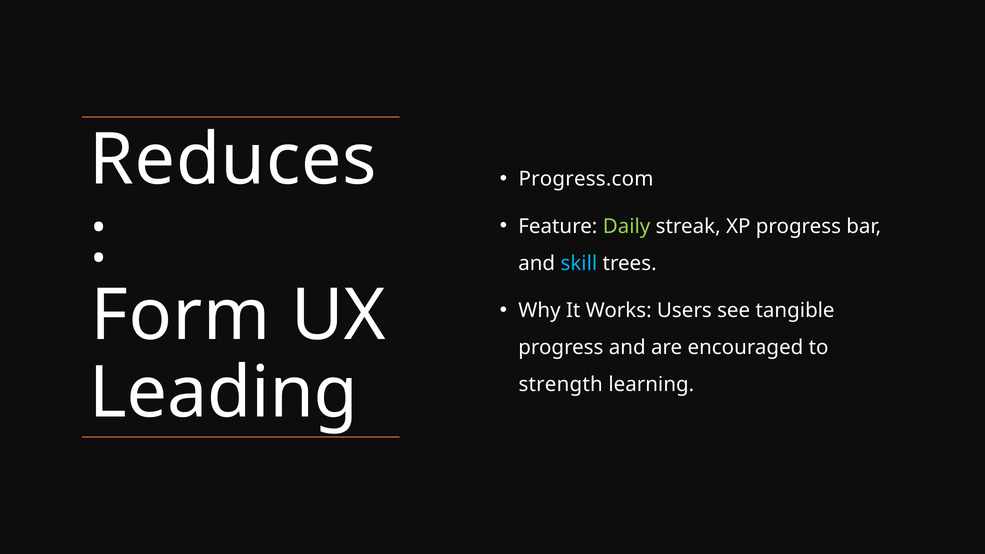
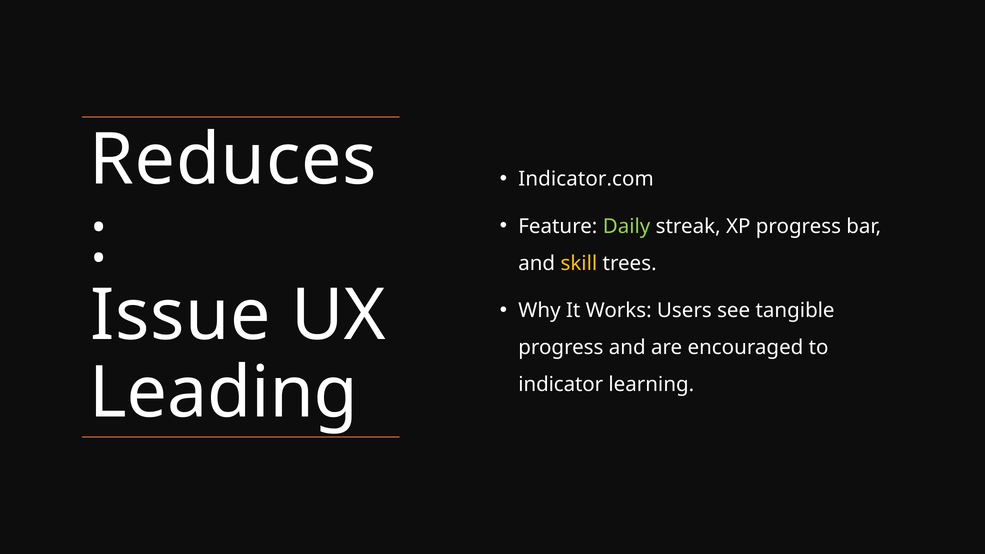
Progress.com: Progress.com -> Indicator.com (586, 179)
skill colour: light blue -> yellow (579, 263)
Form: Form -> Issue (181, 315)
strength: strength -> indicator (561, 385)
